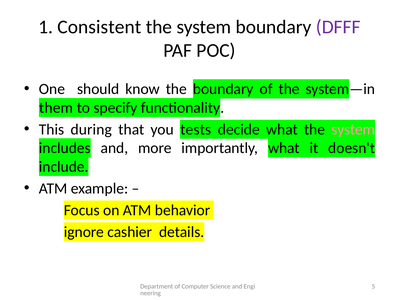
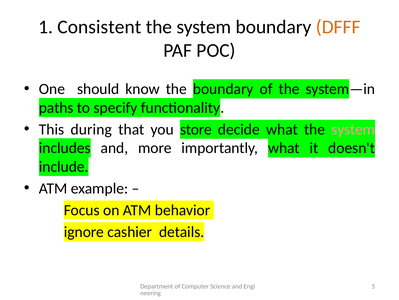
DFFF colour: purple -> orange (338, 27)
them: them -> paths (56, 107)
tests: tests -> store (196, 129)
